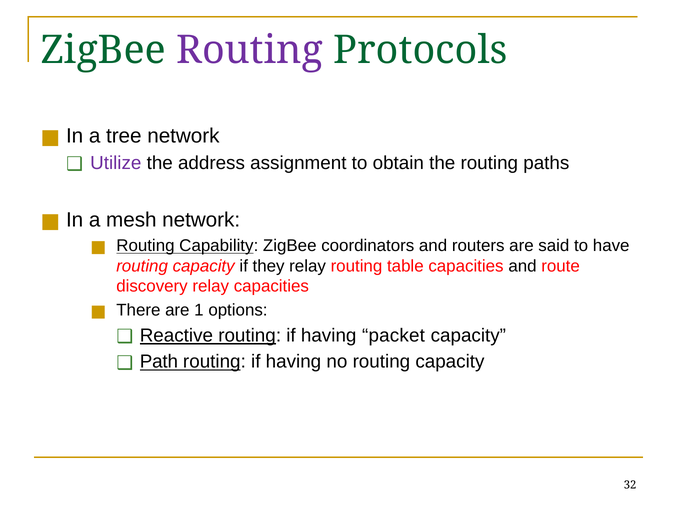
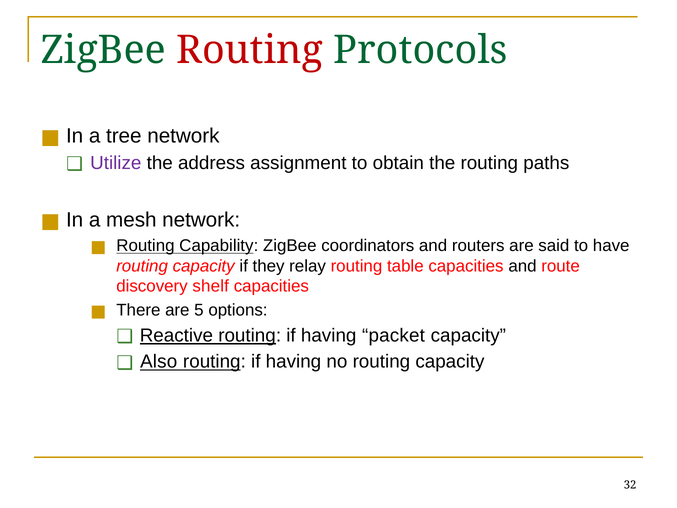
Routing colour: purple -> red (250, 50)
discovery relay: relay -> shelf (211, 286)
1: 1 -> 5 (199, 310)
Path: Path -> Also (159, 362)
